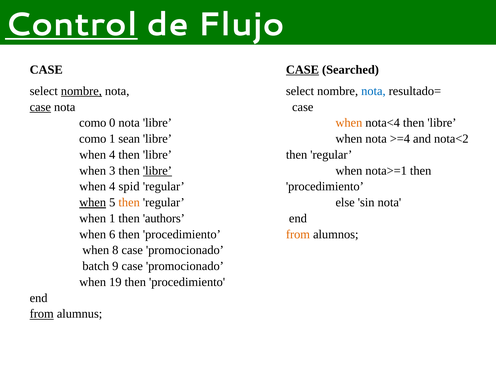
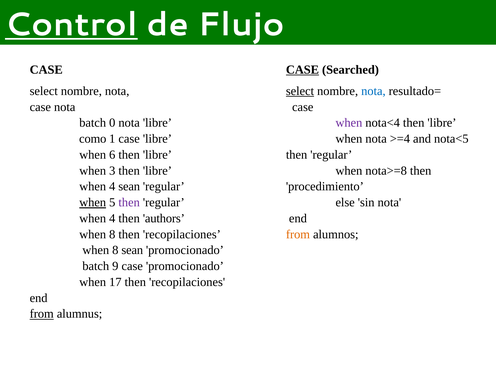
nombre underline: present -> none (81, 91)
select underline: none -> present (300, 91)
case underline: present -> none (40, 107)
como: como -> batch (93, 123)
when colour: orange -> purple (349, 123)
1 sean: sean -> case (129, 139)
nota<2: nota<2 -> nota<5 (451, 139)
4: 4 -> 6 (112, 155)
libre underline: present -> none (157, 171)
nota>=1: nota>=1 -> nota>=8 (386, 171)
4 spid: spid -> sean (129, 187)
then colour: orange -> purple (129, 202)
1: 1 -> 4 (112, 218)
6: 6 -> 8 (112, 234)
procedimiento: procedimiento -> recopilaciones (182, 234)
8 case: case -> sean (132, 250)
19: 19 -> 17 (115, 282)
procedimiento: procedimiento -> recopilaciones (187, 282)
